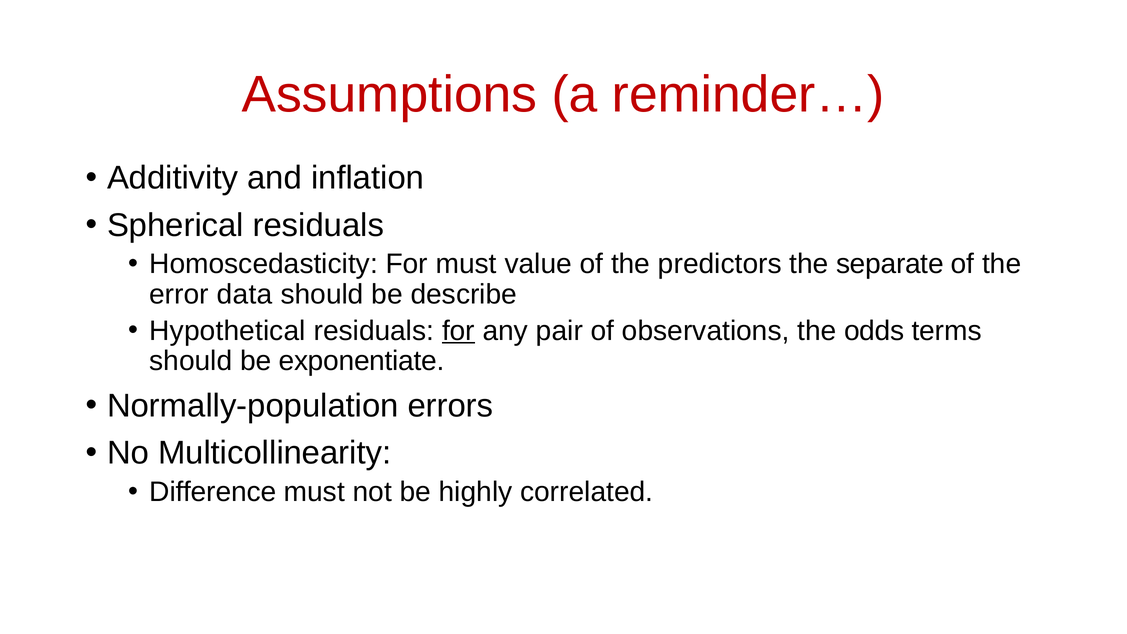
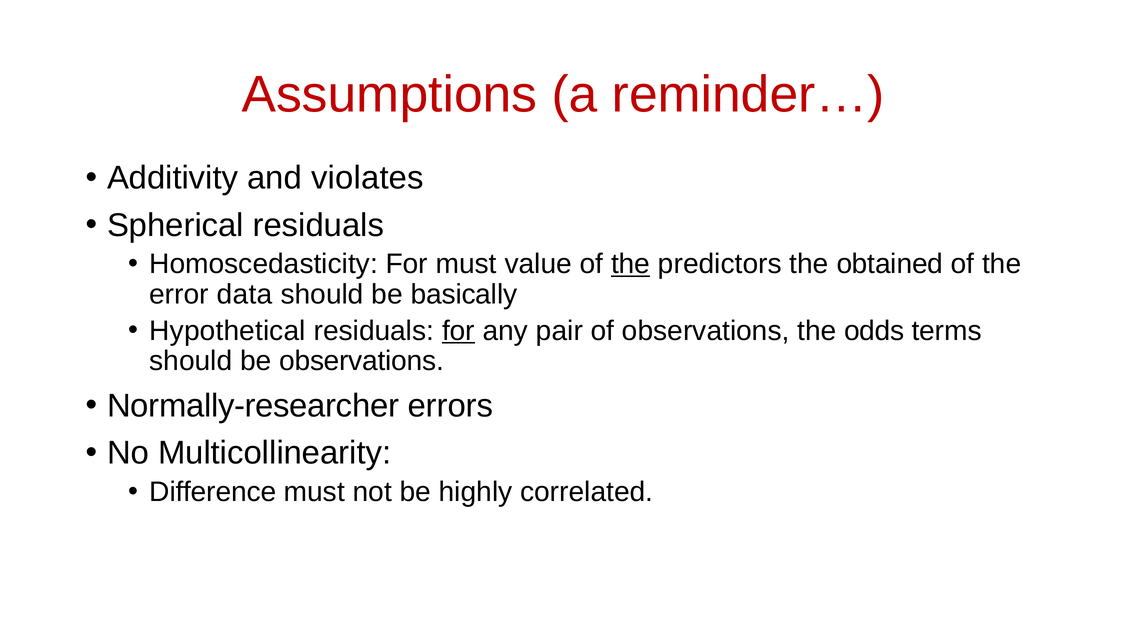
inflation: inflation -> violates (367, 178)
the underline: none -> present (631, 264)
separate: separate -> obtained (890, 264)
describe: describe -> basically (464, 294)
be exponentiate: exponentiate -> observations (362, 361)
Normally-population: Normally-population -> Normally-researcher (253, 406)
